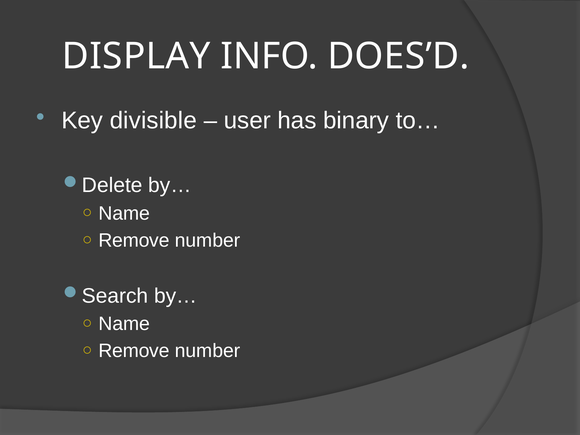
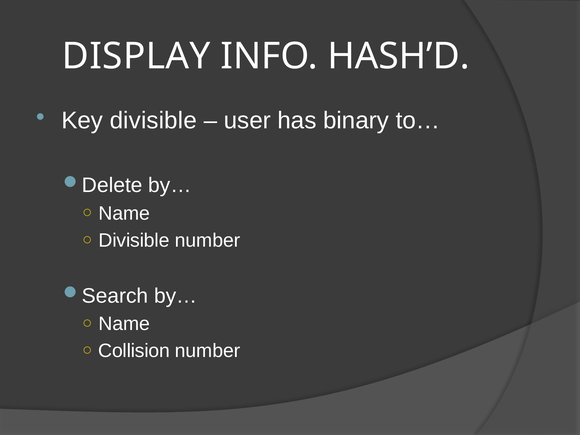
DOES’D: DOES’D -> HASH’D (398, 56)
Remove: Remove -> Divisible (134, 240)
Remove: Remove -> Collision (134, 351)
